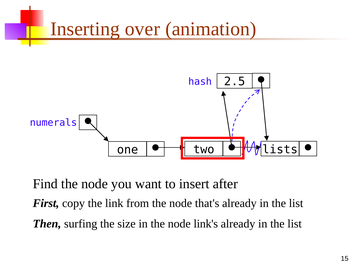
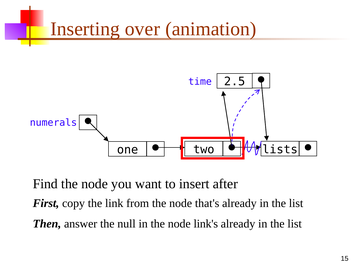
hash: hash -> time (200, 82)
surfing: surfing -> answer (81, 224)
size: size -> null (127, 224)
